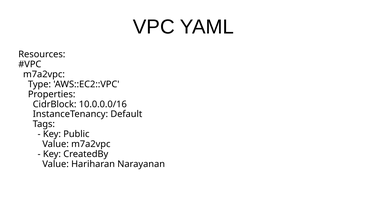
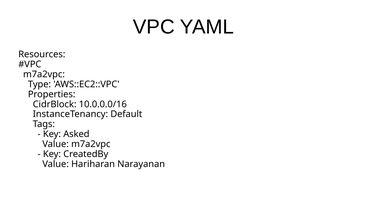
Public: Public -> Asked (76, 134)
